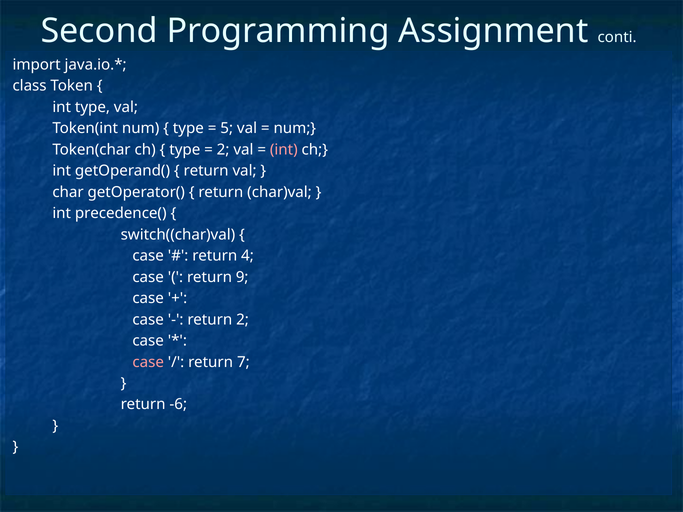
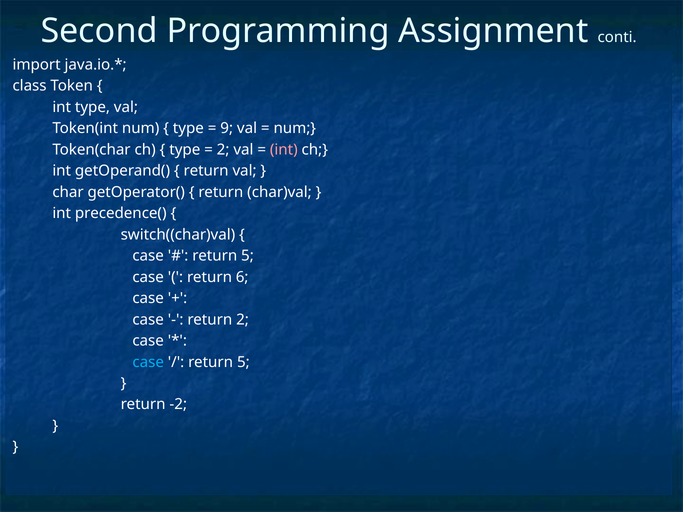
5: 5 -> 9 (227, 129)
4: 4 -> 5 (247, 256)
9: 9 -> 6 (242, 277)
case colour: pink -> light blue (148, 362)
7: 7 -> 5 (243, 362)
-6: -6 -> -2 (178, 405)
